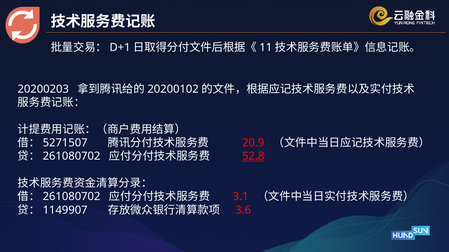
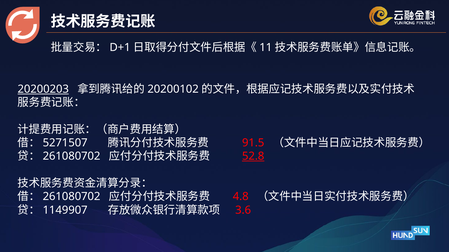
20200203 underline: none -> present (43, 89)
20.9: 20.9 -> 91.5 (253, 143)
3.1: 3.1 -> 4.8 (241, 197)
